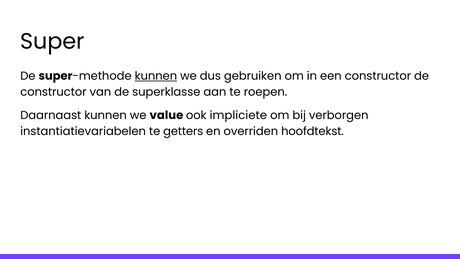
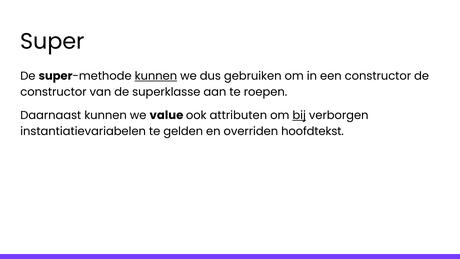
impliciete: impliciete -> attributen (238, 115)
bij underline: none -> present (299, 115)
getters: getters -> gelden (183, 131)
